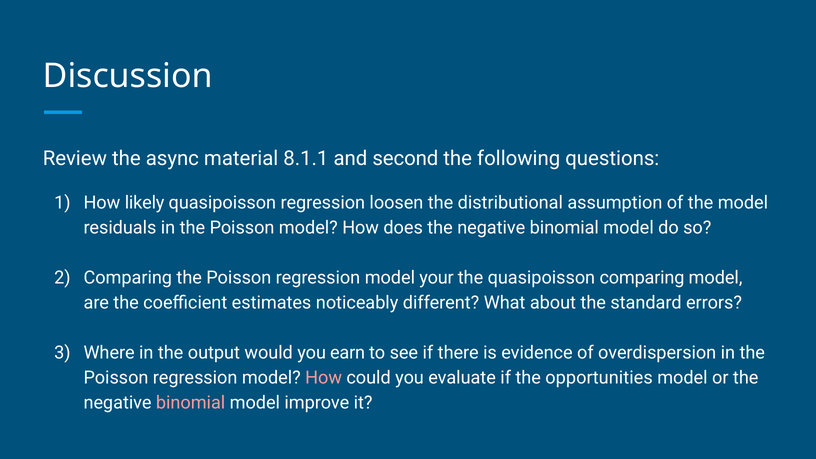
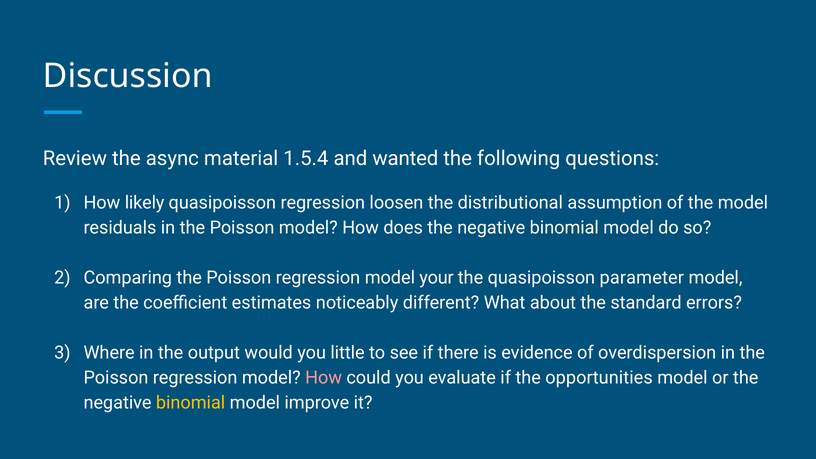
8.1.1: 8.1.1 -> 1.5.4 (306, 158)
second: second -> wanted (405, 158)
quasipoisson comparing: comparing -> parameter (642, 278)
earn: earn -> little (348, 353)
binomial colour: pink -> yellow (191, 403)
